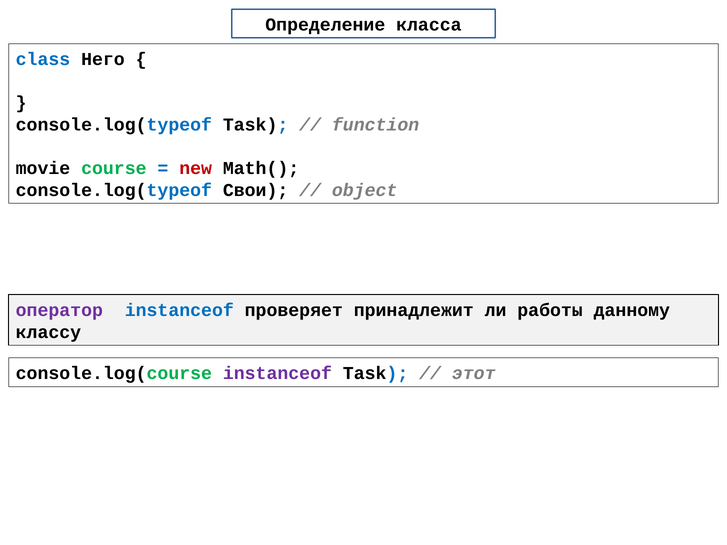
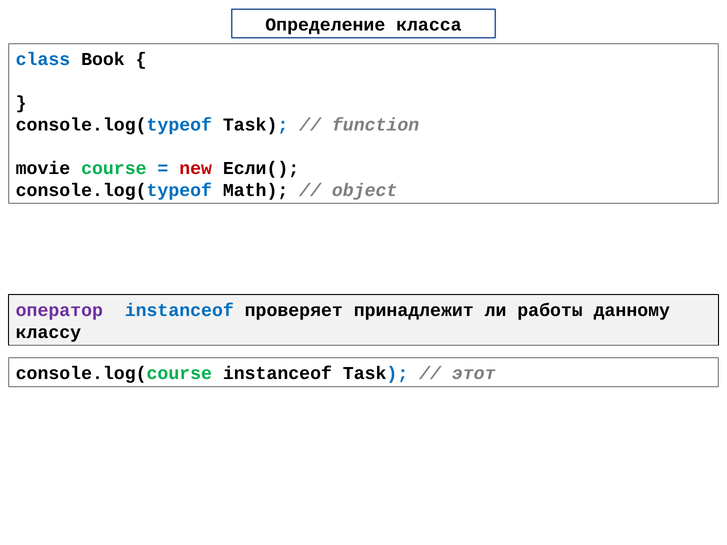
Него: Него -> Book (103, 59)
Math(: Math( -> Если( (261, 168)
Свои: Свои -> Math (256, 190)
instanceof colour: purple -> black (277, 374)
